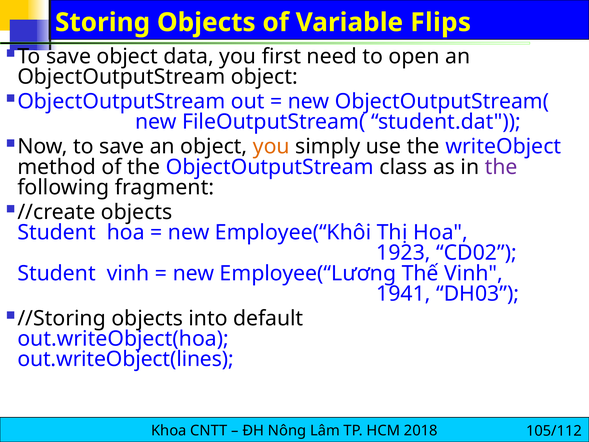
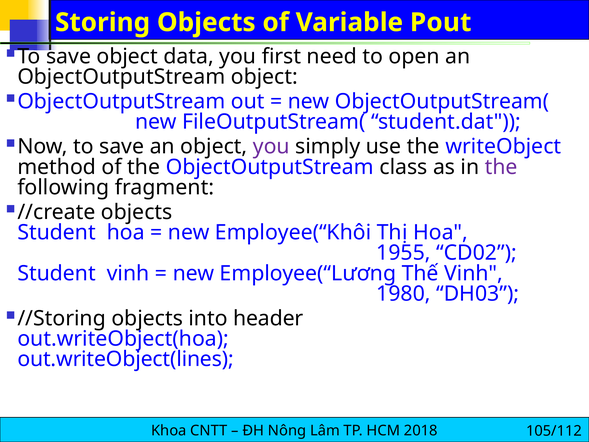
Flips: Flips -> Pout (441, 22)
you colour: orange -> purple (271, 147)
1923: 1923 -> 1955 (403, 253)
1941: 1941 -> 1980 (403, 294)
default: default -> header (268, 318)
